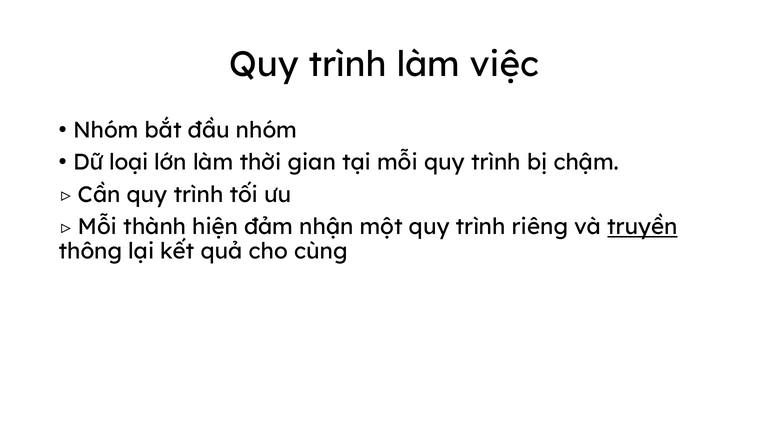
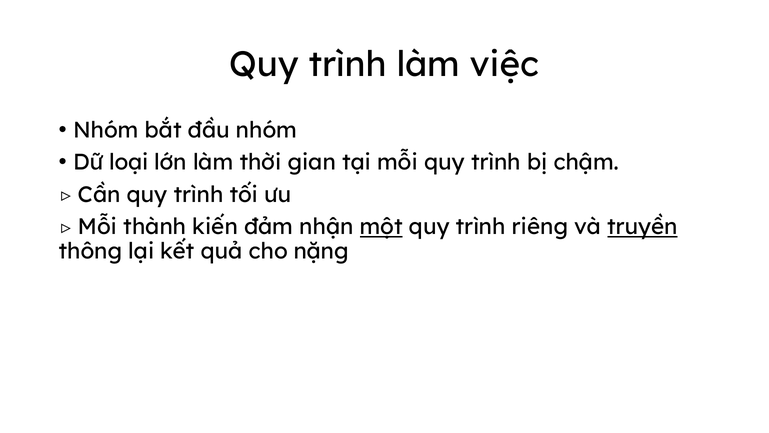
hiện: hiện -> kiến (215, 227)
một underline: none -> present (381, 227)
cùng: cùng -> nặng (321, 251)
